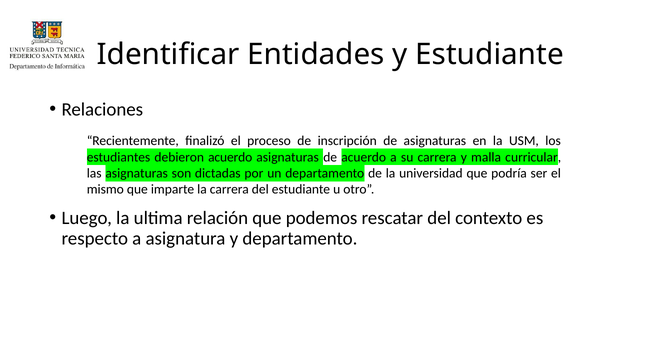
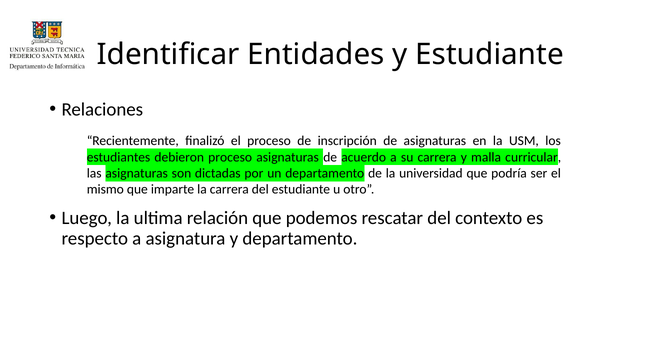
debieron acuerdo: acuerdo -> proceso (230, 157)
